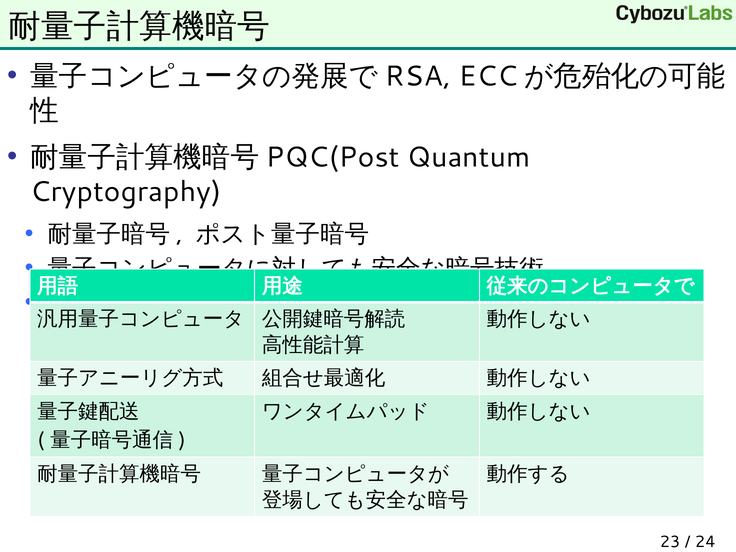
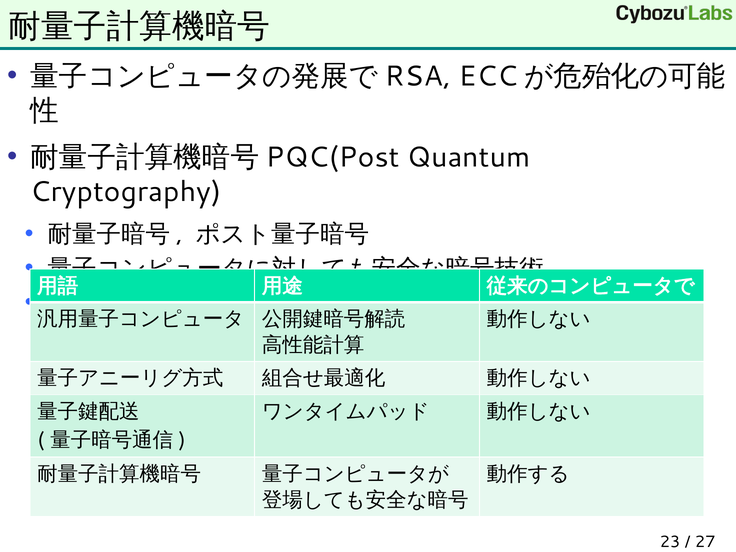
24: 24 -> 27 (705, 542)
